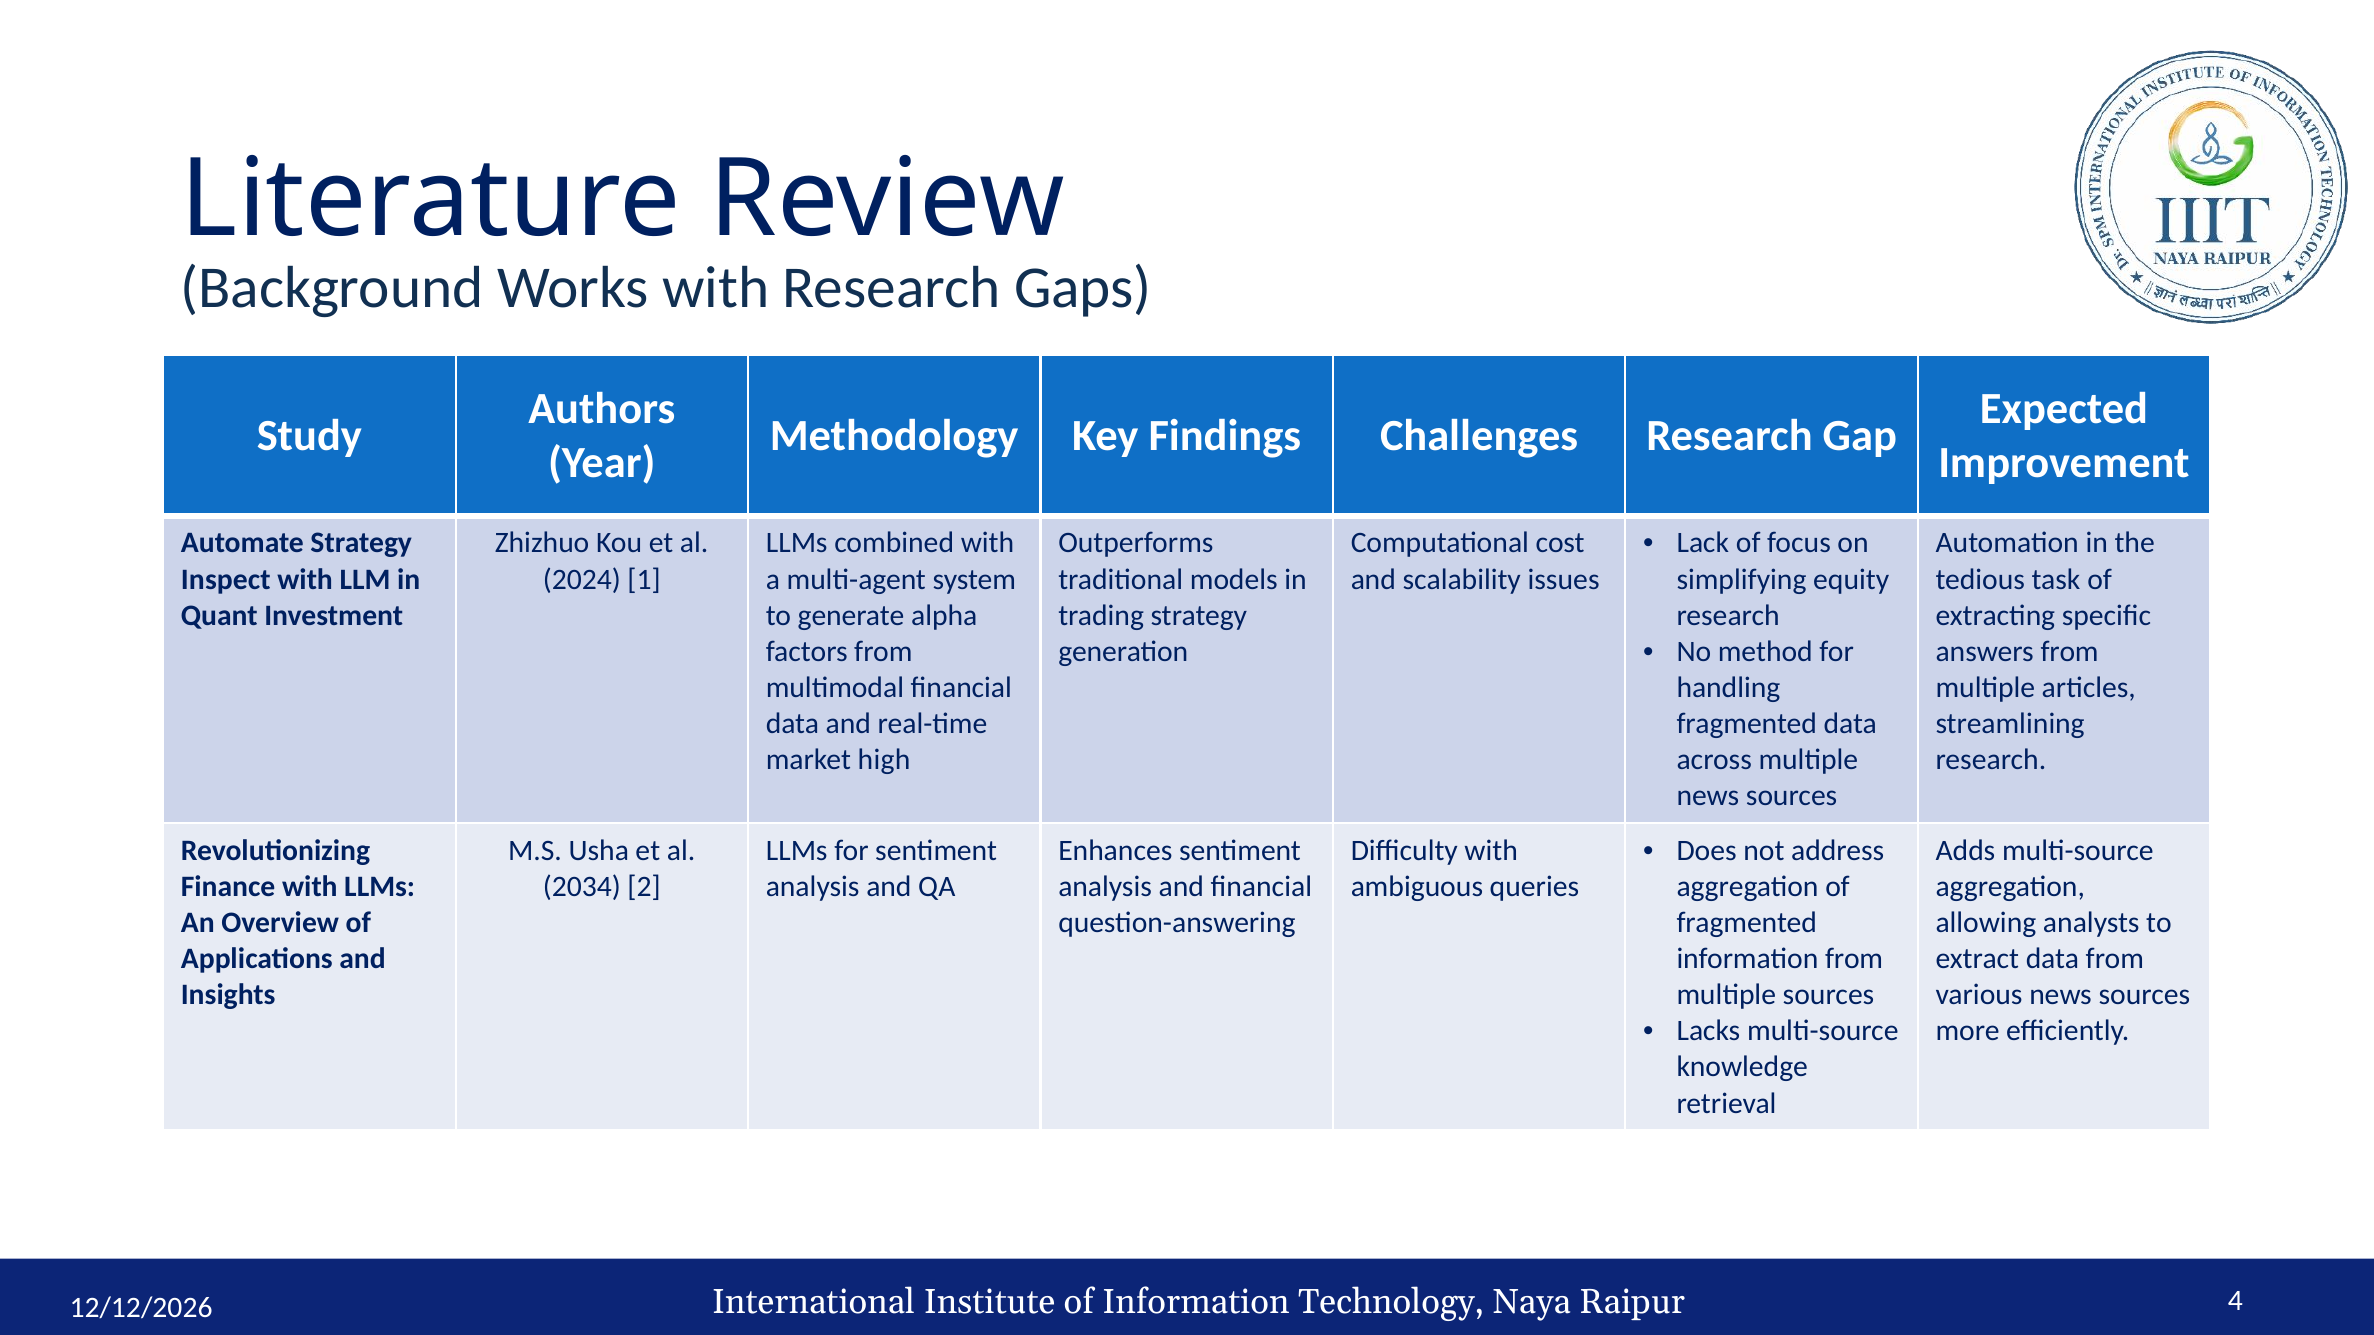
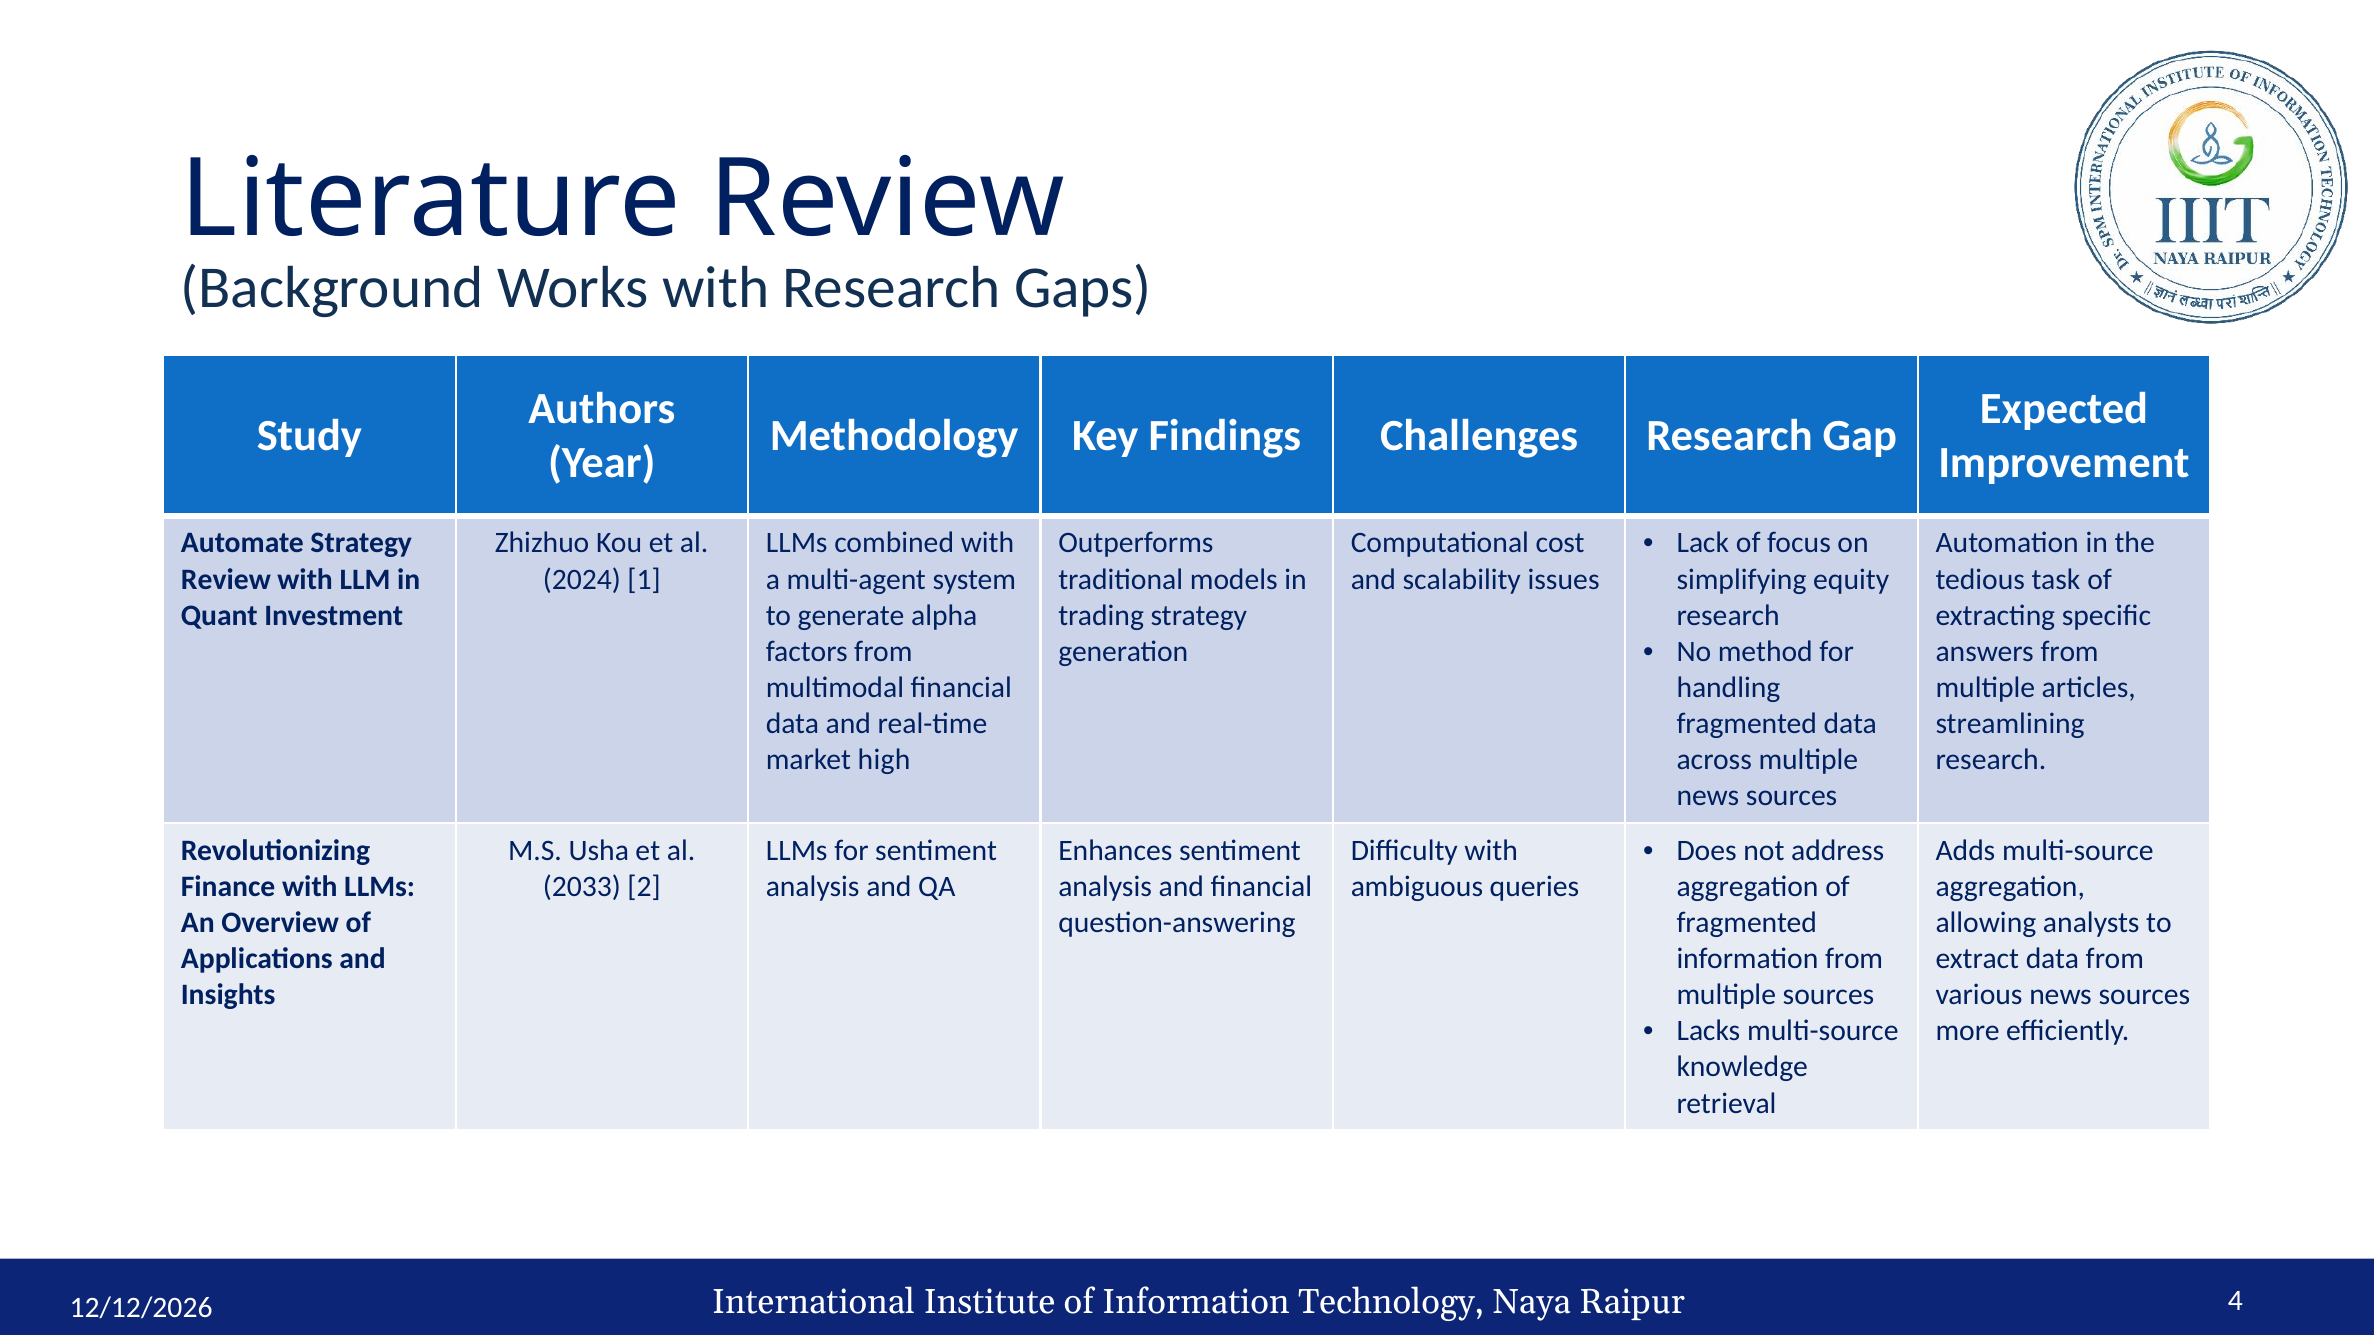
Inspect: Inspect -> Review (226, 579)
2034: 2034 -> 2033 (582, 887)
